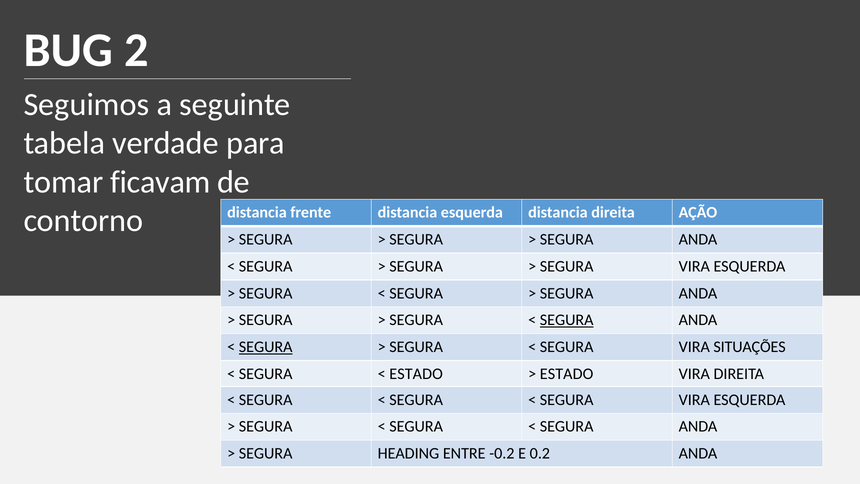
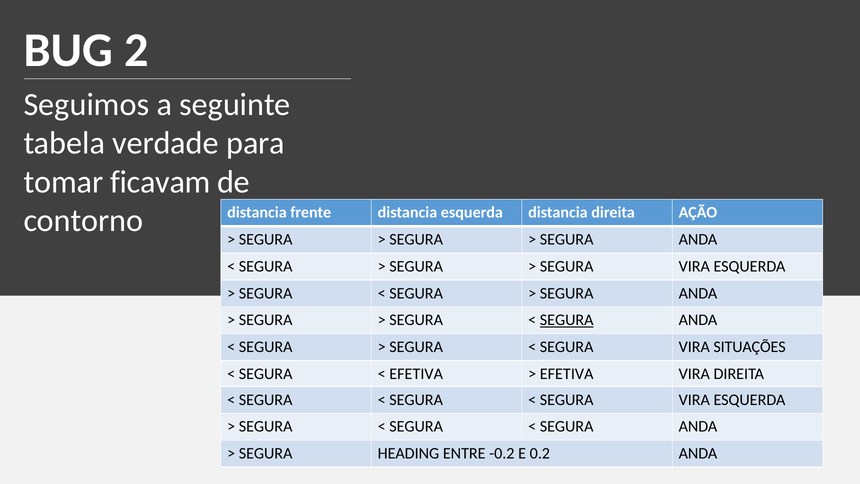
SEGURA underline: present -> none (266, 347)
ESTADO: ESTADO -> EFETIVA (416, 374)
ESTADO: ESTADO -> EFETIVA (567, 374)
